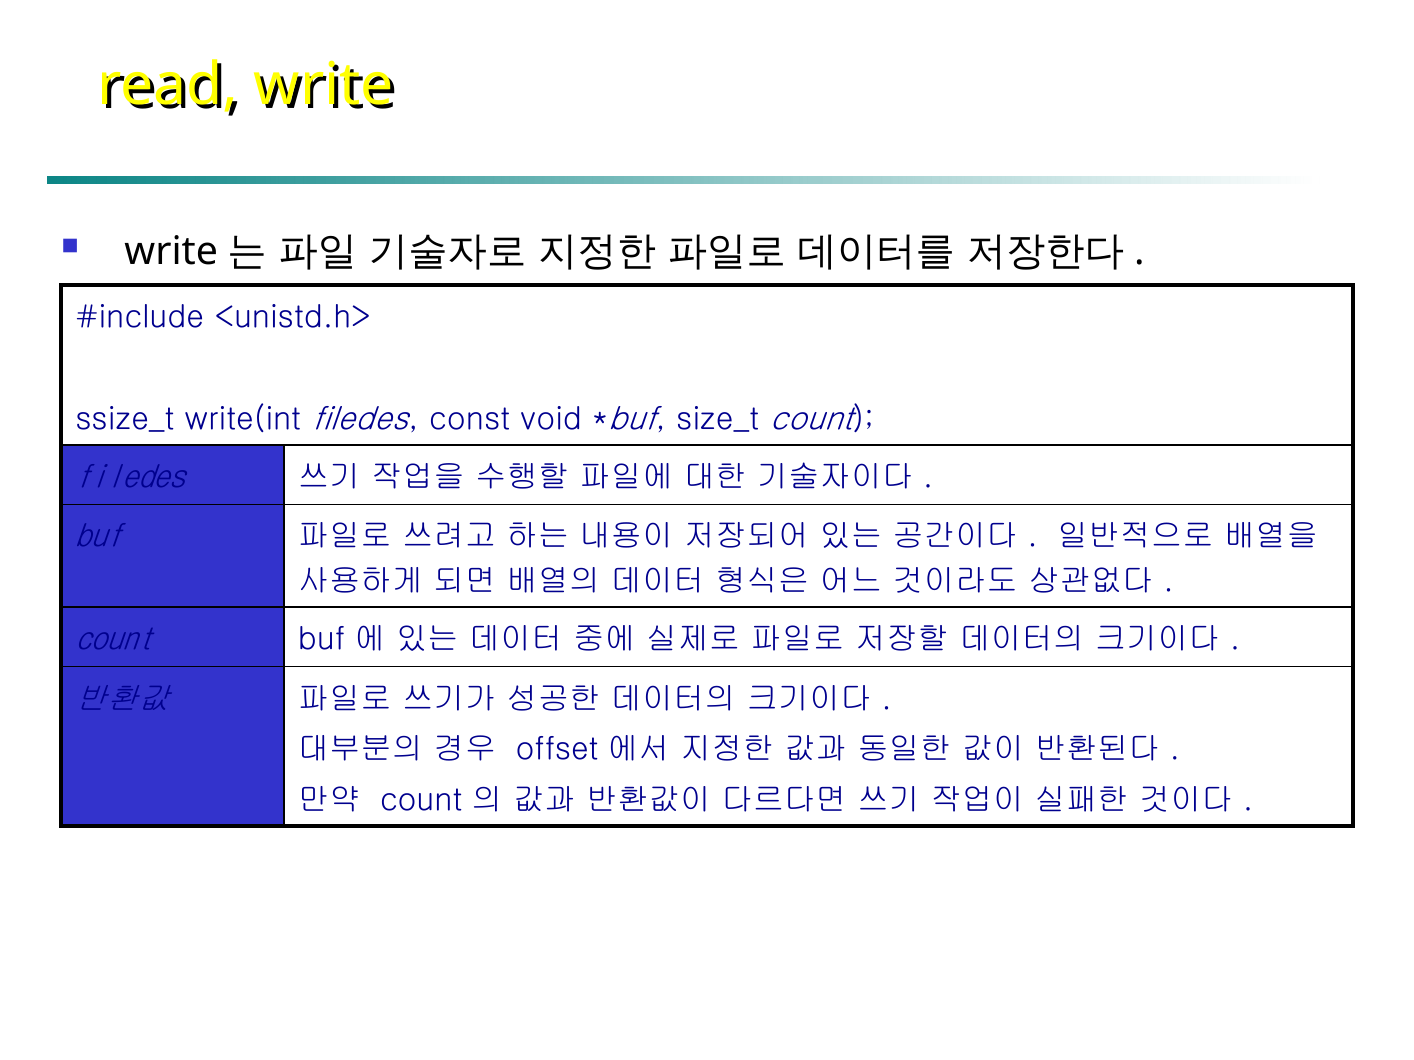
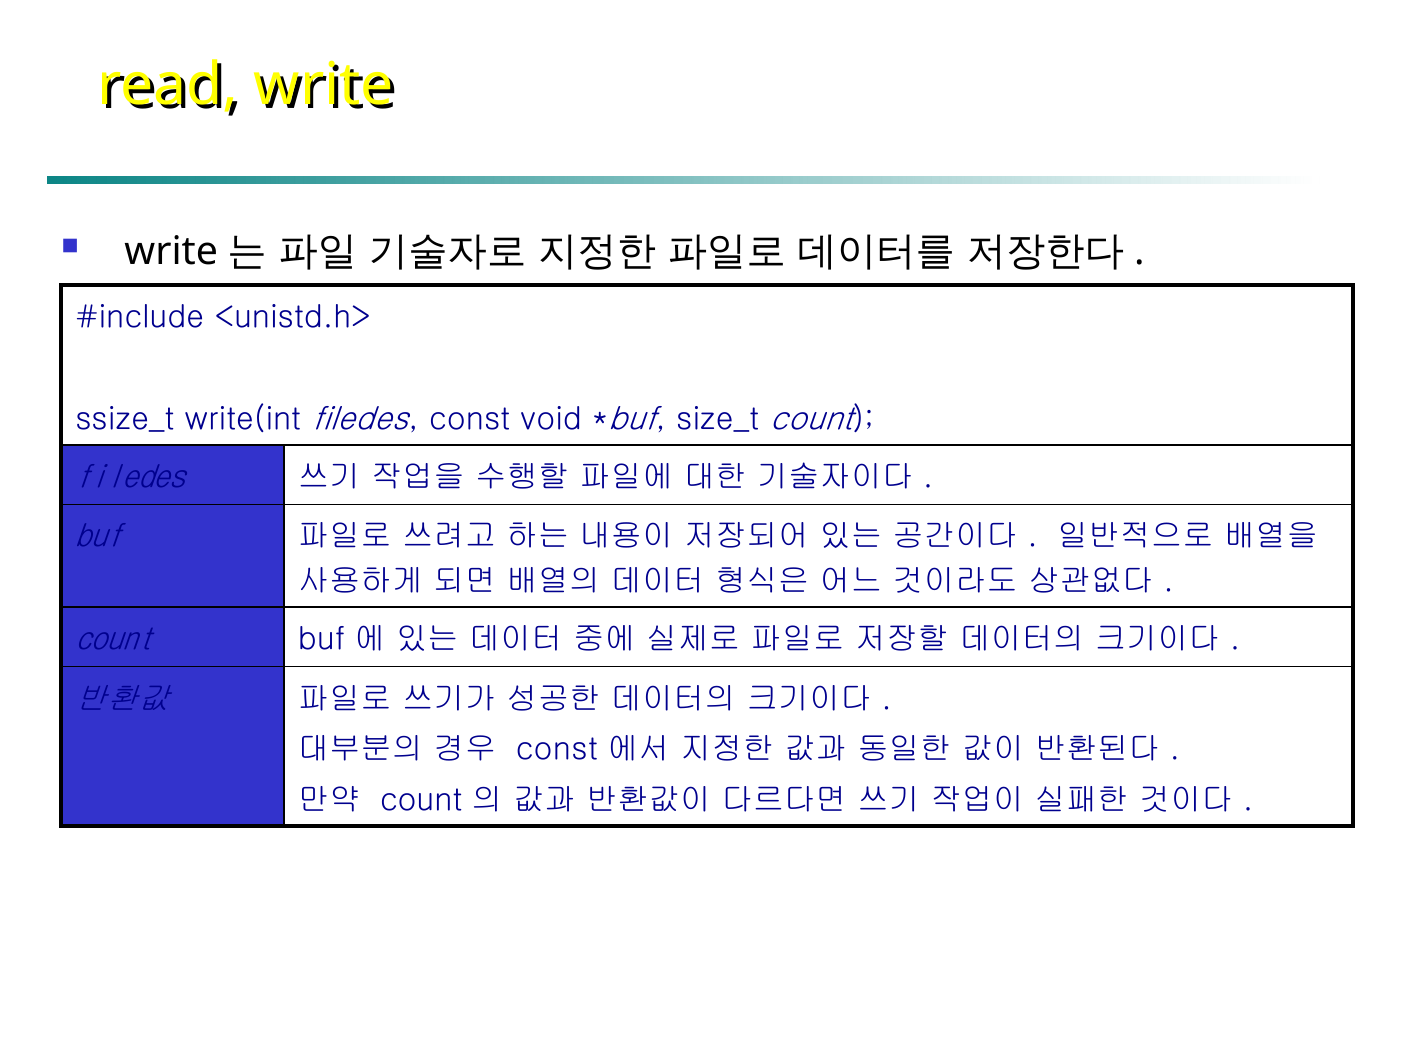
offset: offset -> const (557, 750)
